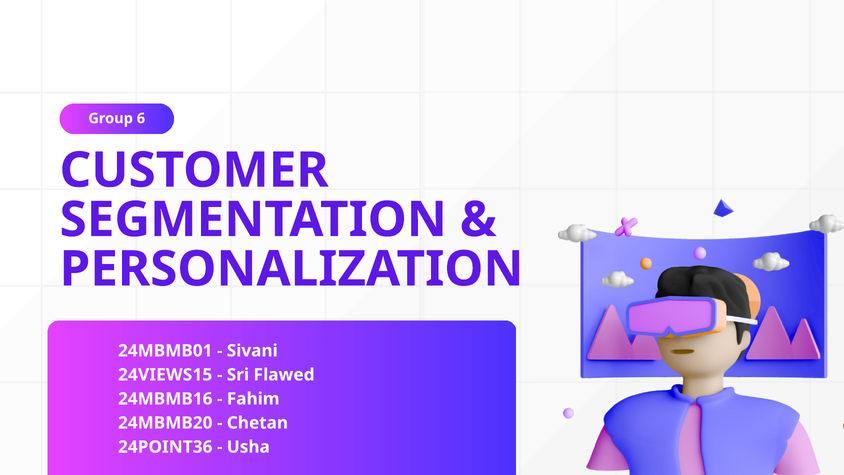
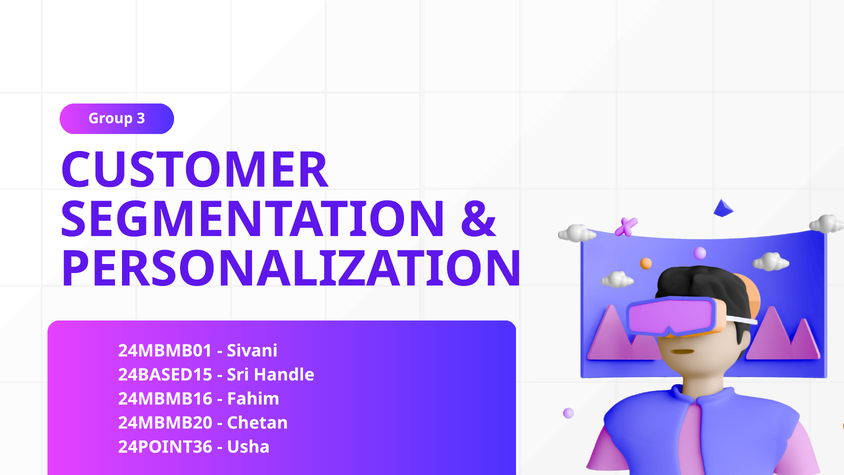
6: 6 -> 3 (141, 118)
24VIEWS15: 24VIEWS15 -> 24BASED15 (165, 375)
Flawed: Flawed -> Handle (284, 375)
